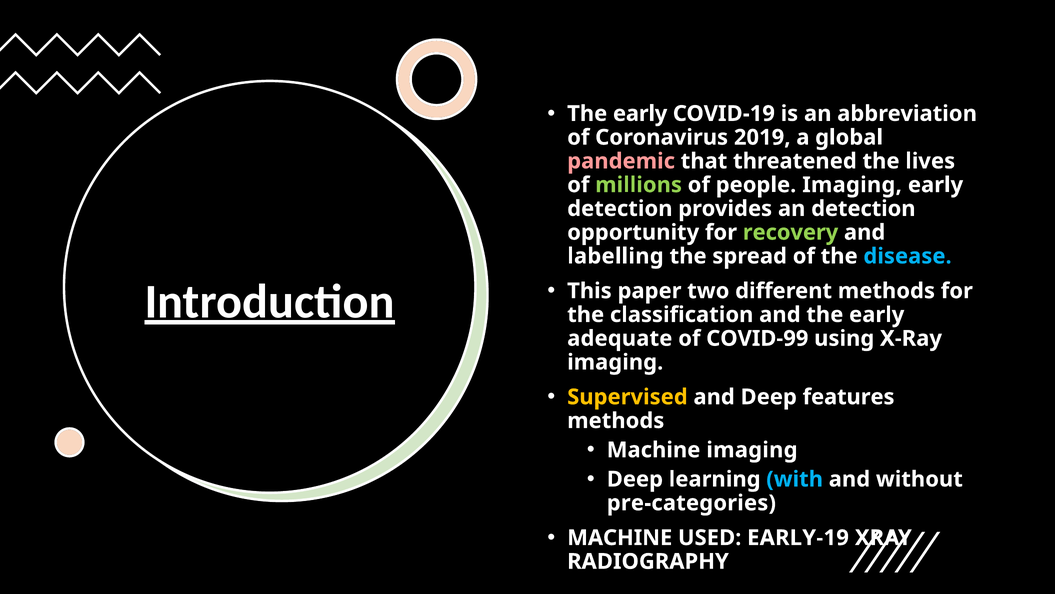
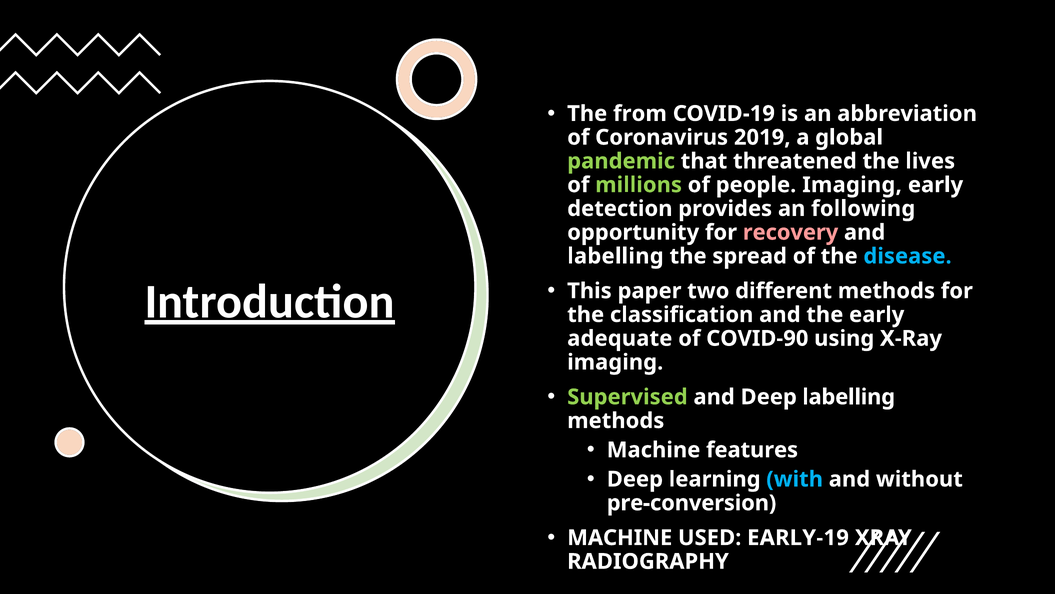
early: early -> from (640, 114)
pandemic colour: pink -> light green (621, 161)
an detection: detection -> following (863, 208)
recovery colour: light green -> pink (791, 232)
COVID-99: COVID-99 -> COVID-90 (757, 338)
Supervised colour: yellow -> light green (627, 397)
Deep features: features -> labelling (849, 397)
Machine imaging: imaging -> features (752, 450)
pre-categories: pre-categories -> pre-conversion (692, 503)
